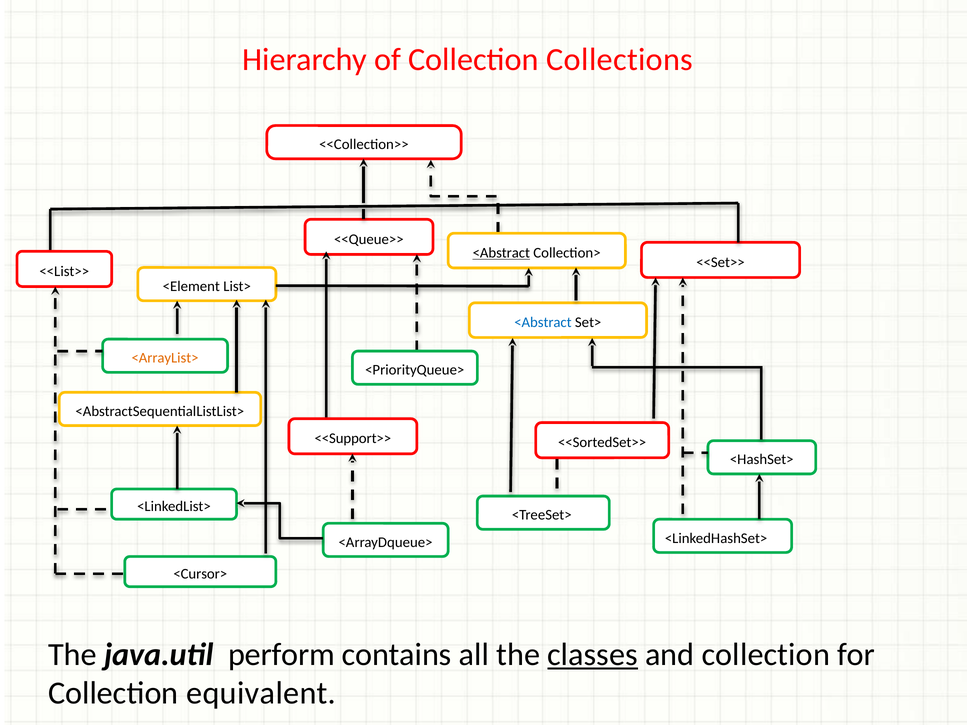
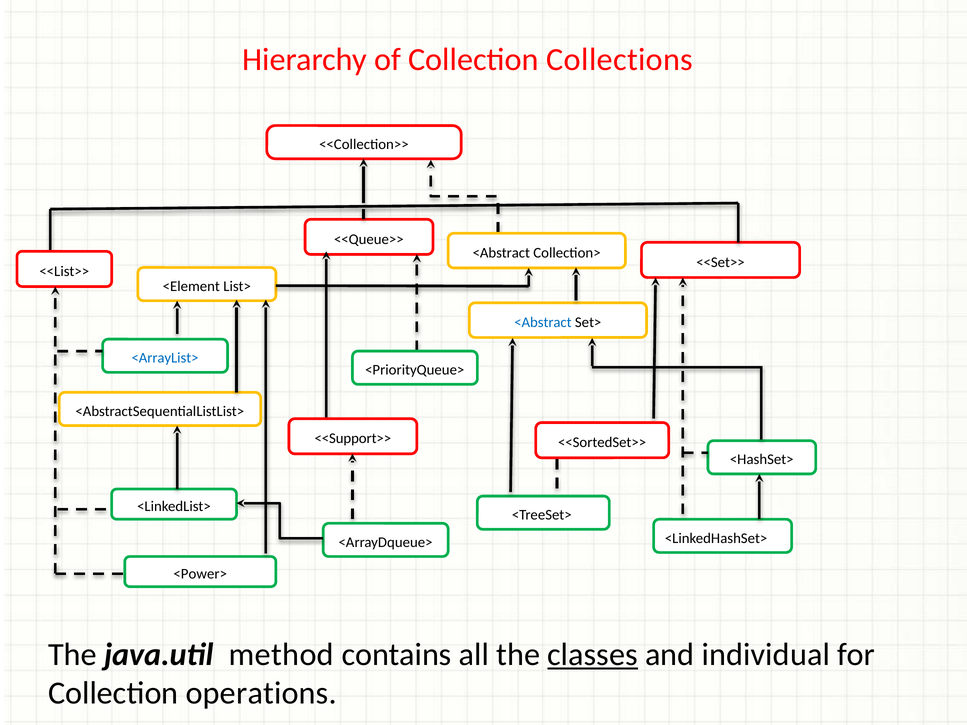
<Abstract underline: present -> none (501, 253)
<ArrayList> colour: orange -> blue (165, 358)
<Cursor>: <Cursor> -> <Power> (200, 574)
perform: perform -> method (281, 655)
and collection: collection -> individual (766, 655)
equivalent: equivalent -> operations (261, 693)
